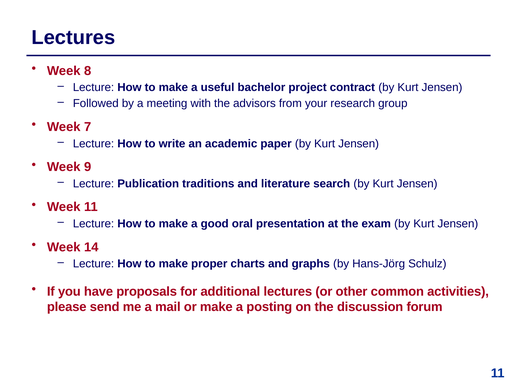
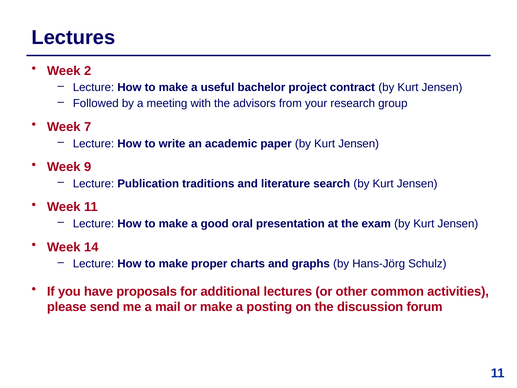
8: 8 -> 2 (88, 71)
